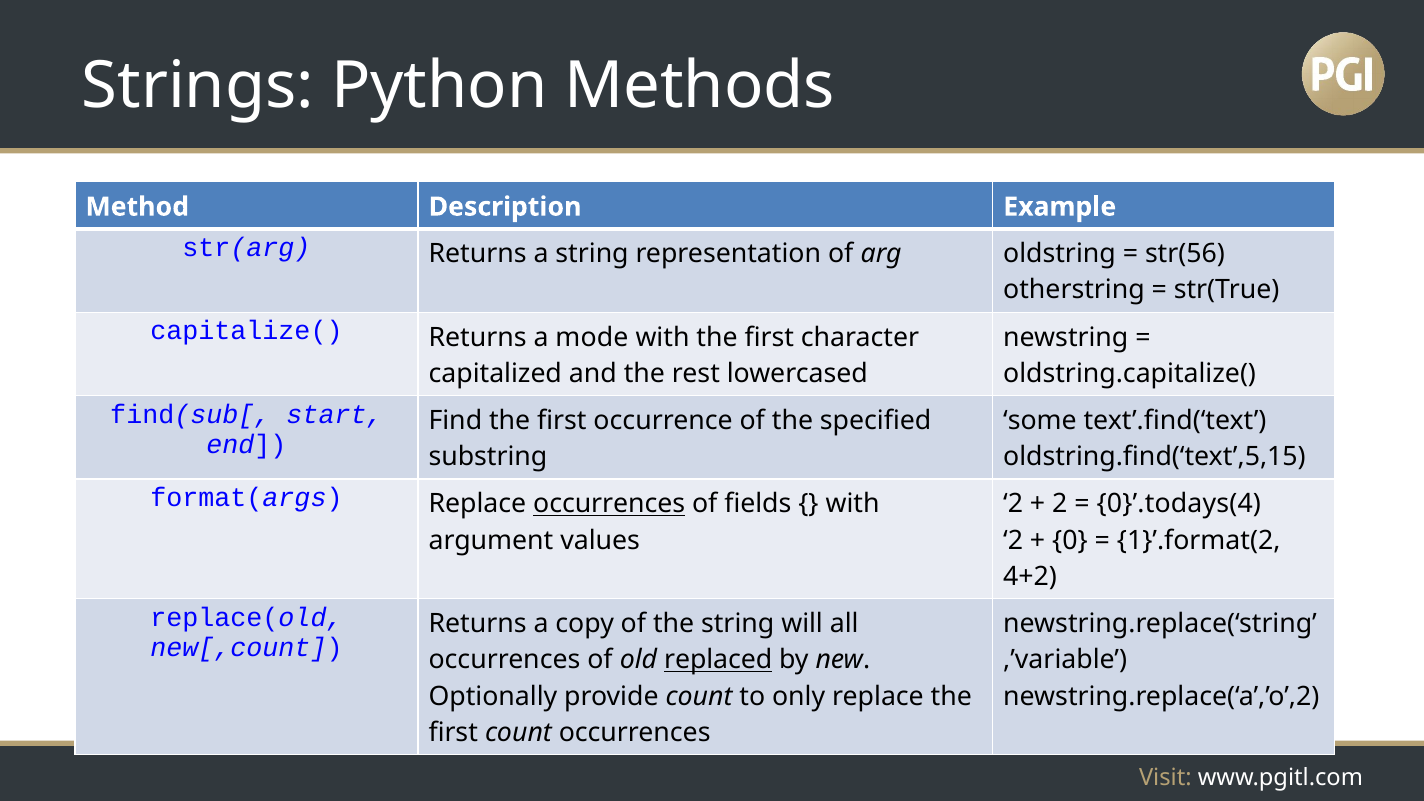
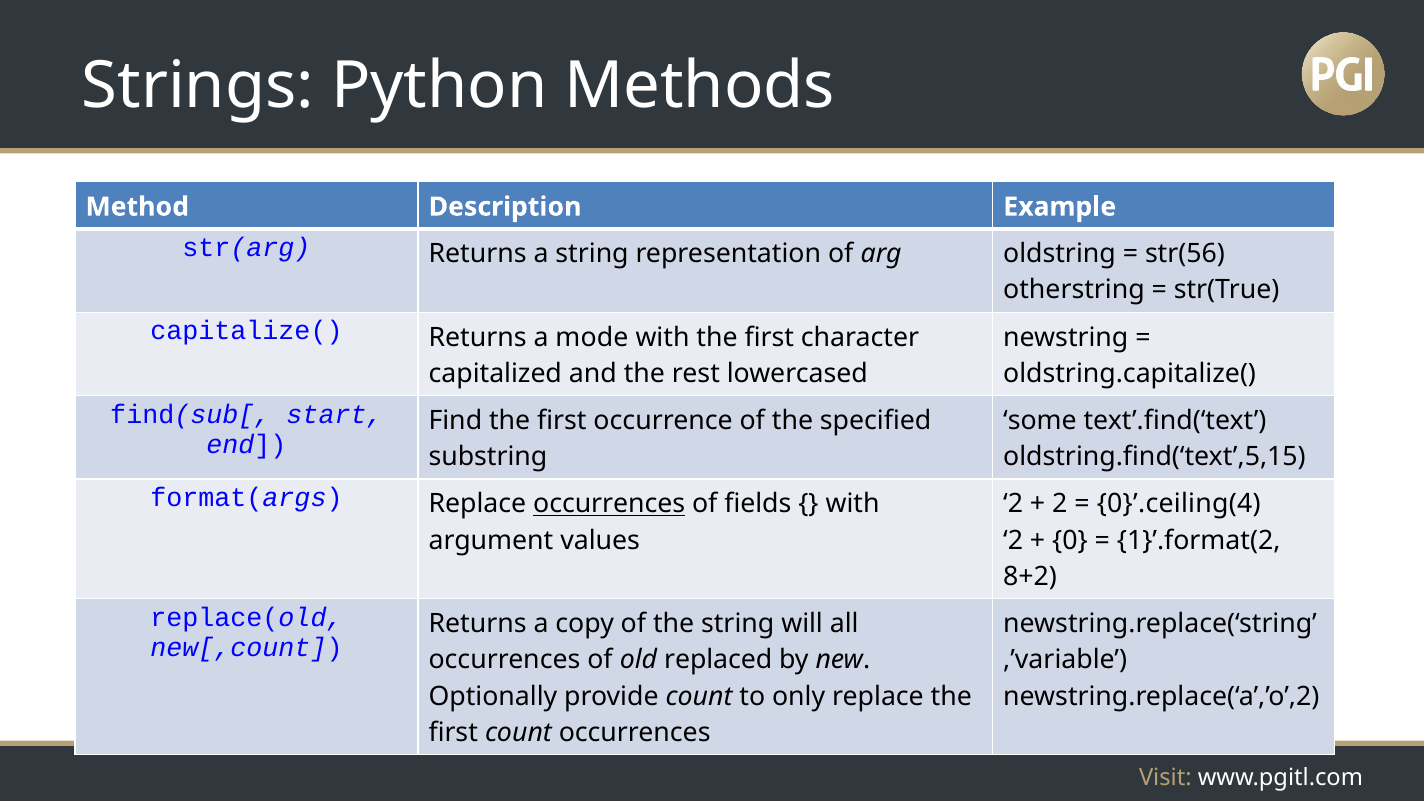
0}’.todays(4: 0}’.todays(4 -> 0}’.ceiling(4 (1179, 504)
4+2: 4+2 -> 8+2 (1030, 577)
replaced underline: present -> none (718, 660)
